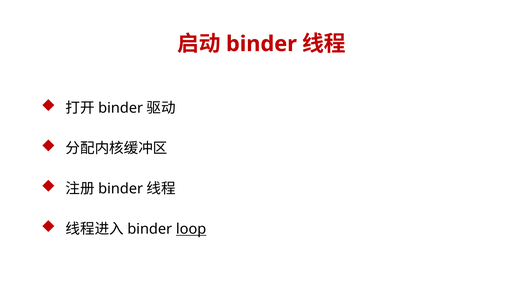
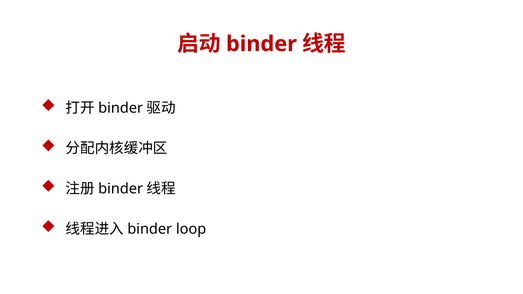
loop underline: present -> none (191, 229)
